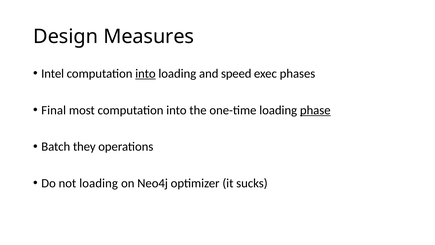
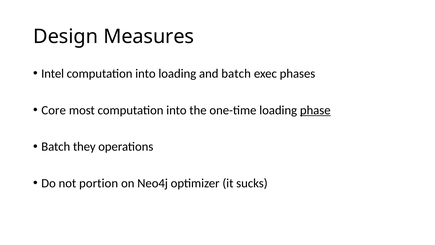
into underline: present -> none (145, 74)
and speed: speed -> batch (236, 74)
Final: Final -> Core (54, 110)
not loading: loading -> portion (99, 183)
